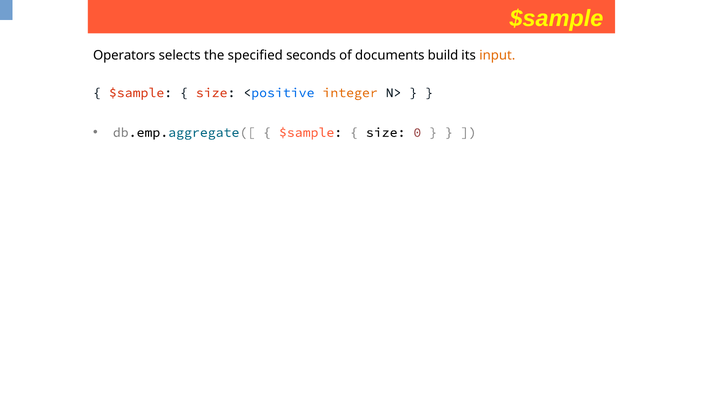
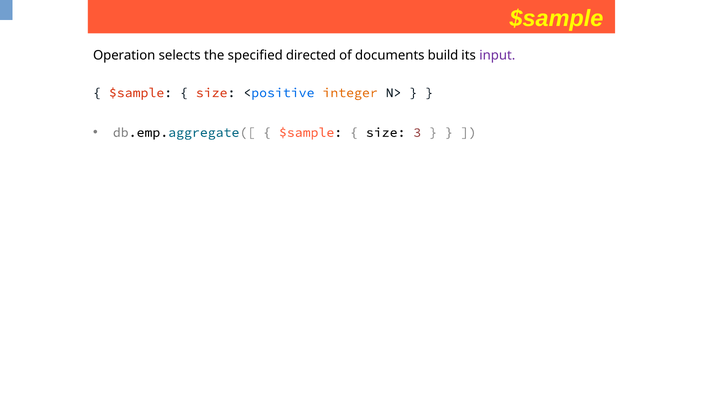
Operators: Operators -> Operation (124, 55)
seconds: seconds -> directed (311, 55)
input colour: orange -> purple (497, 55)
0: 0 -> 3 (417, 133)
